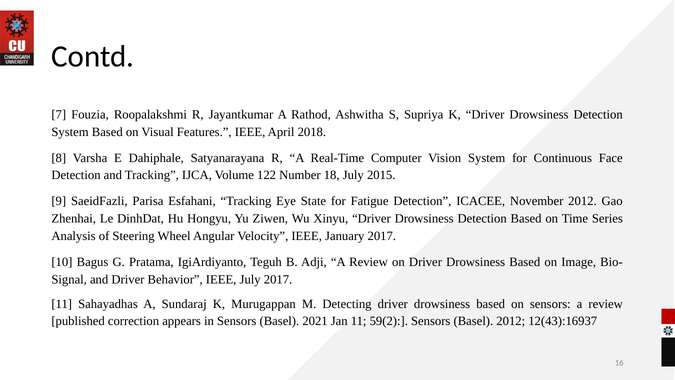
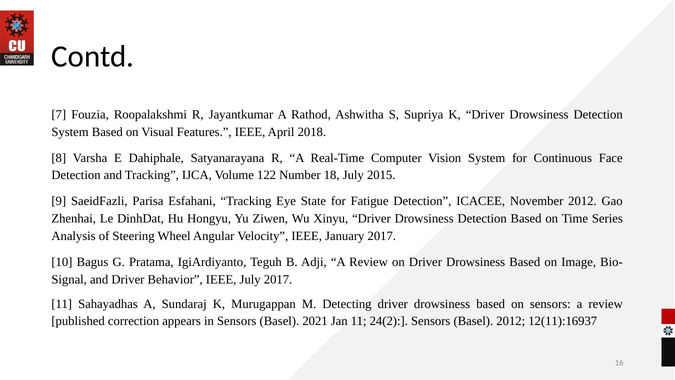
59(2: 59(2 -> 24(2 (389, 321)
12(43):16937: 12(43):16937 -> 12(11):16937 (563, 321)
